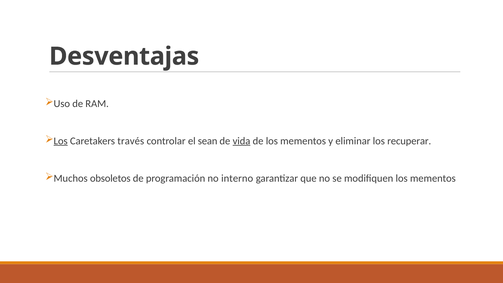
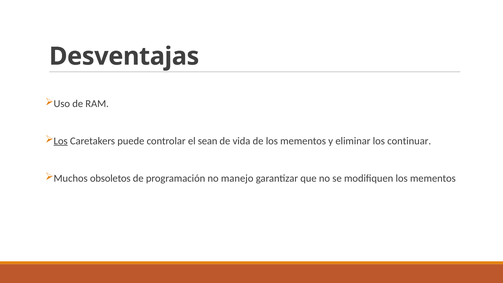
través: través -> puede (131, 141)
vida underline: present -> none (242, 141)
recuperar: recuperar -> continuar (409, 141)
interno: interno -> manejo (237, 178)
